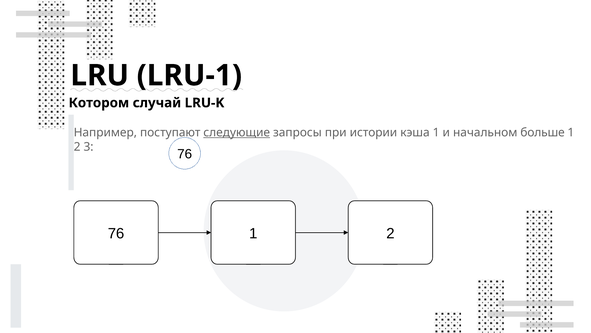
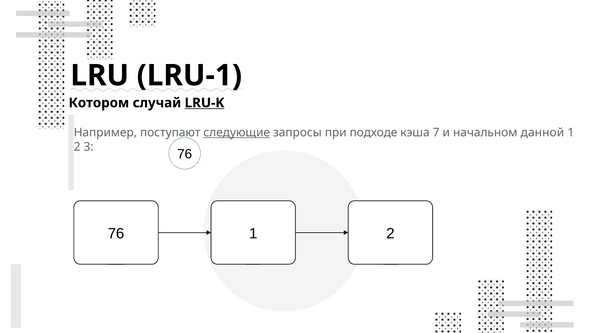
LRU-K underline: none -> present (204, 103)
истории: истории -> подходе (373, 132)
кэша 1: 1 -> 7 (436, 132)
больше: больше -> данной (542, 132)
